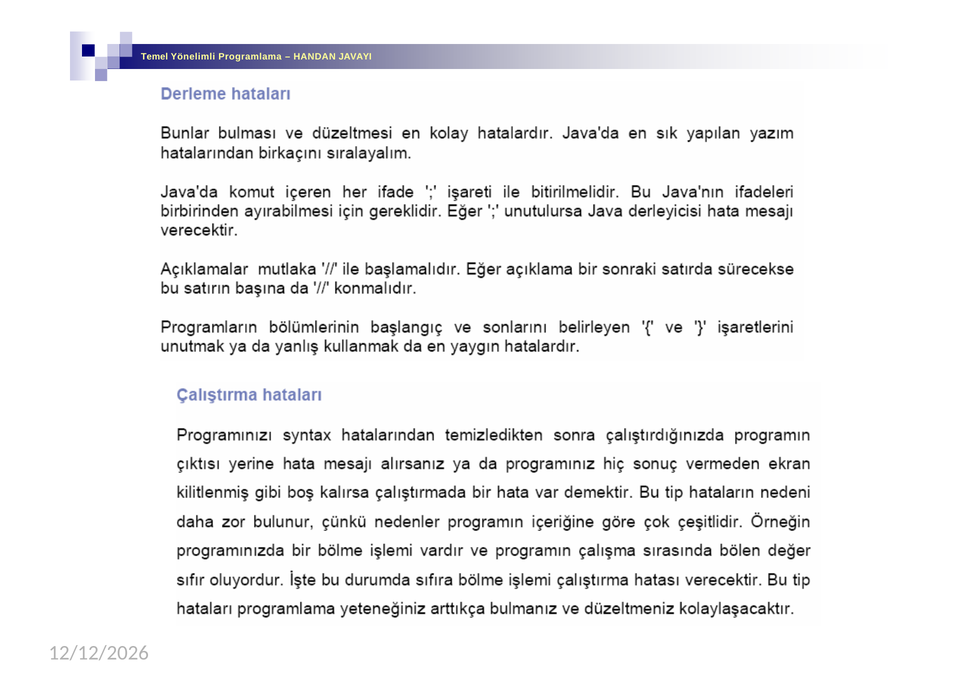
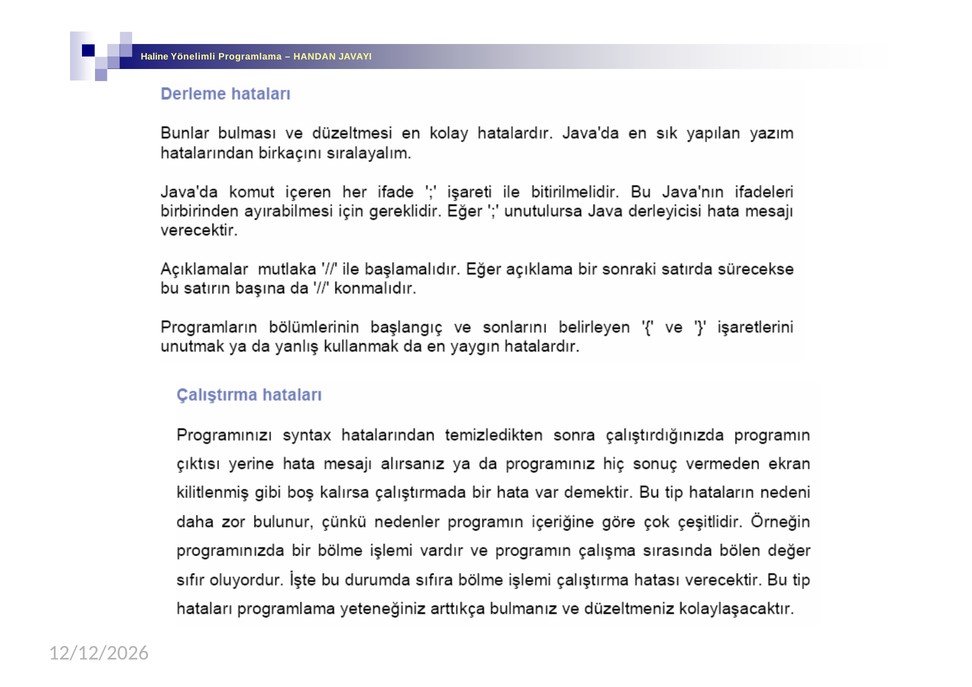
Temel: Temel -> Haline (155, 57)
